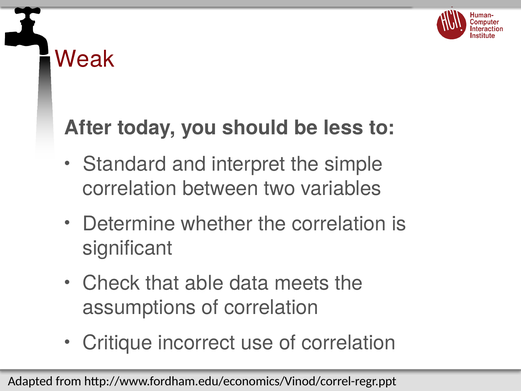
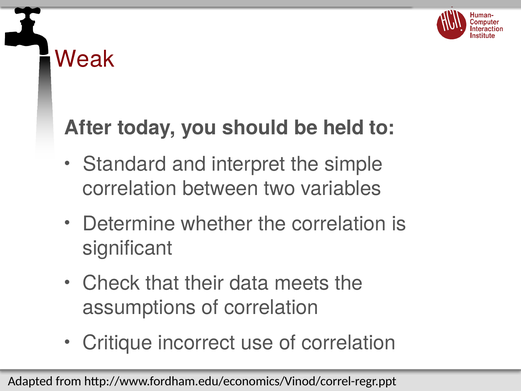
less: less -> held (344, 128)
able: able -> their (204, 283)
